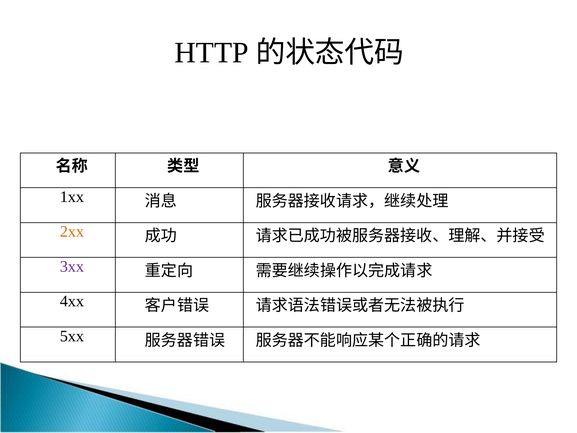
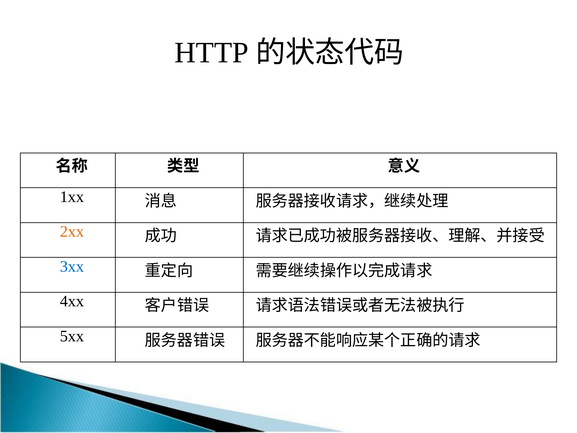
3xx colour: purple -> blue (72, 266)
